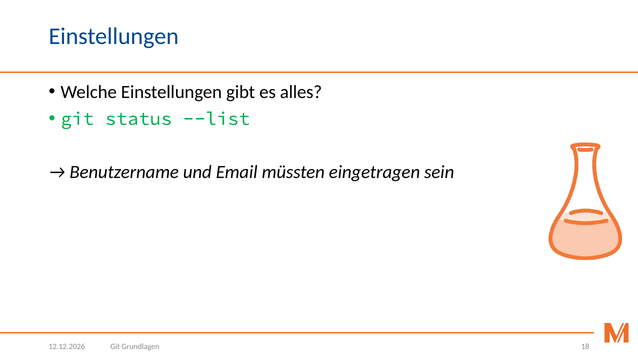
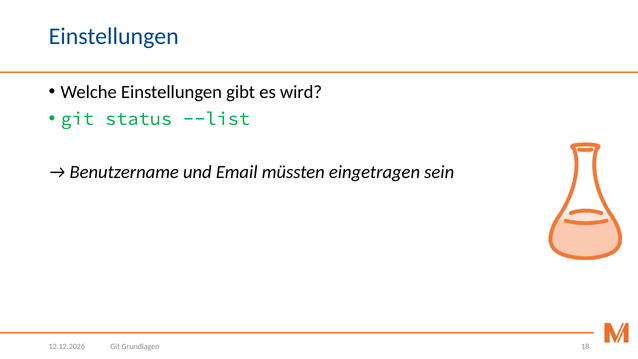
alles: alles -> wird (301, 92)
